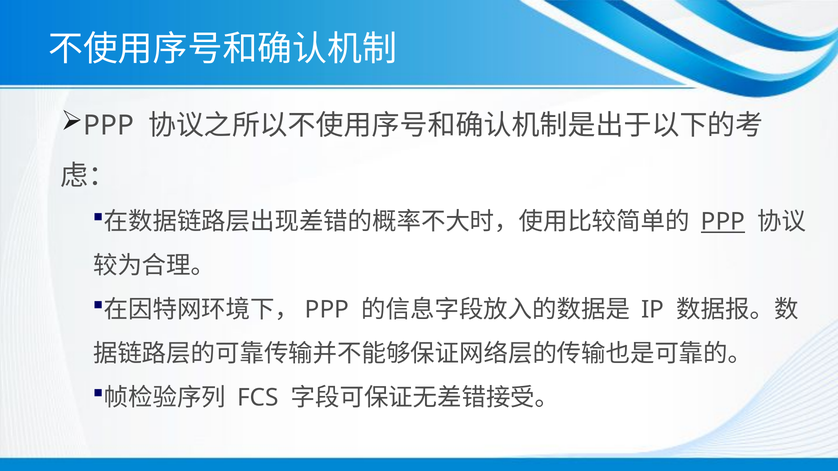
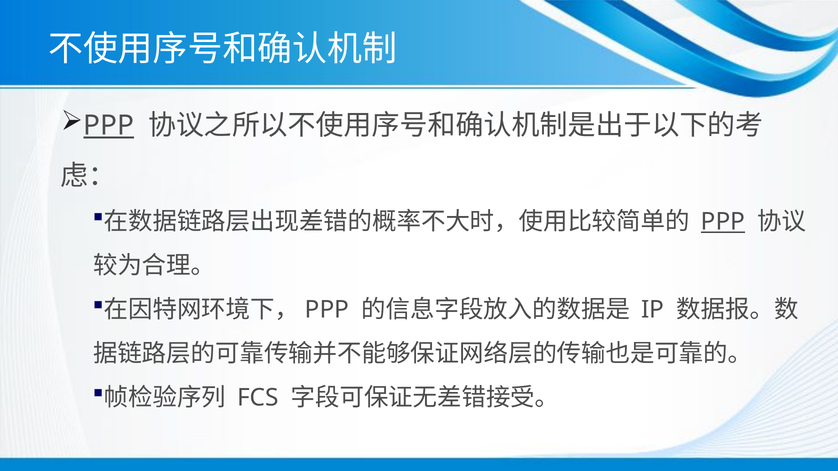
PPP underline: none -> present (109, 126)
